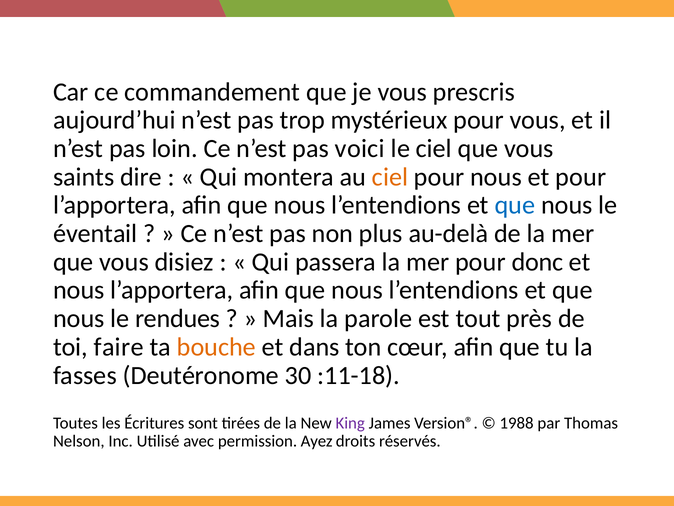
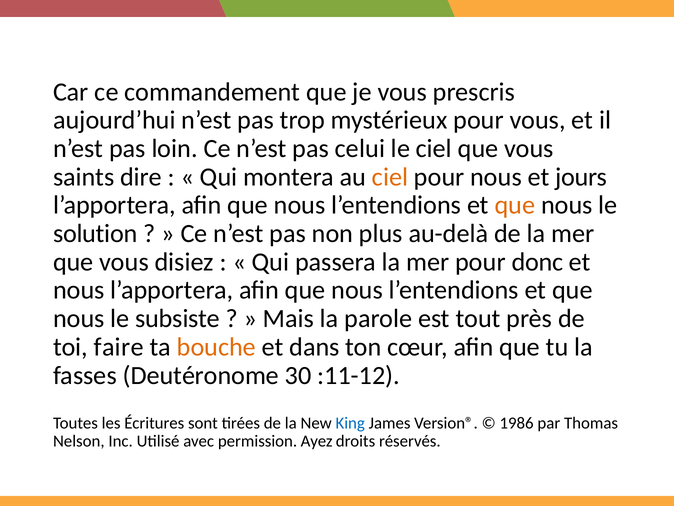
voici: voici -> celui (360, 148)
et pour: pour -> jours (581, 177)
que colour: blue -> orange (515, 205)
éventail: éventail -> solution (95, 233)
rendues: rendues -> subsiste (178, 318)
:11-18: :11-18 -> :11-12 (359, 375)
King colour: purple -> blue (350, 423)
1988: 1988 -> 1986 (517, 423)
